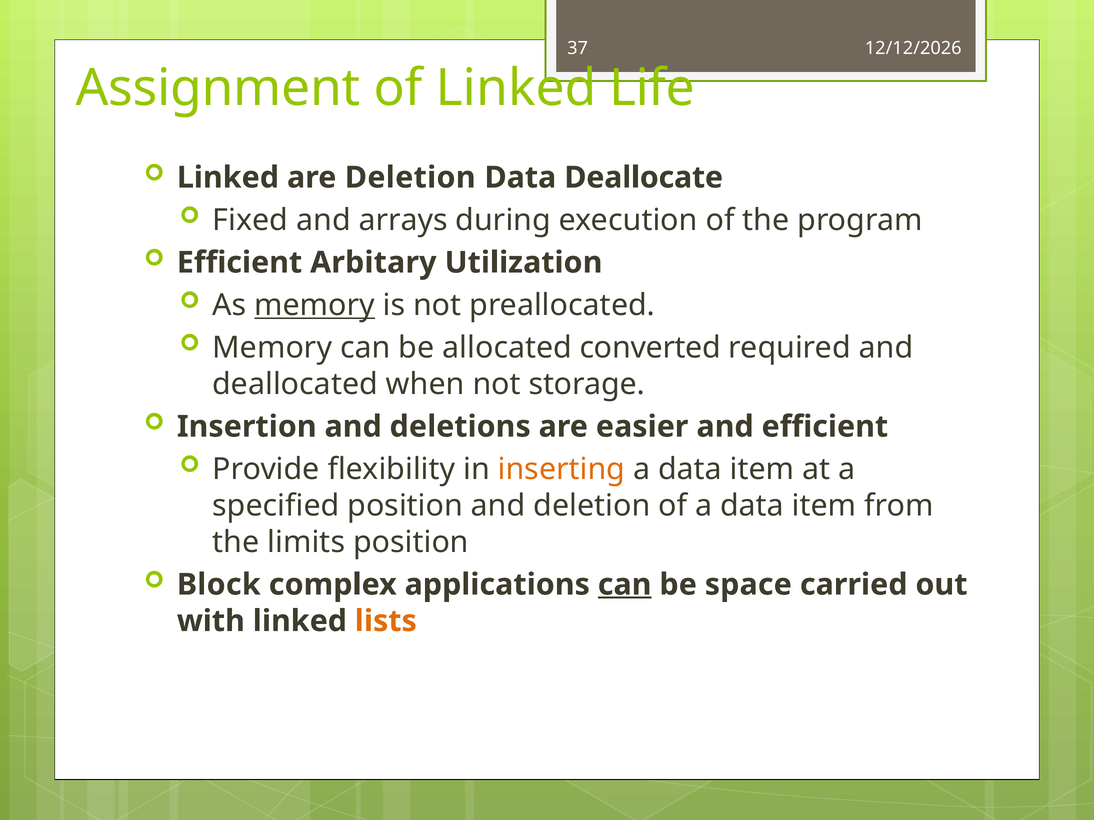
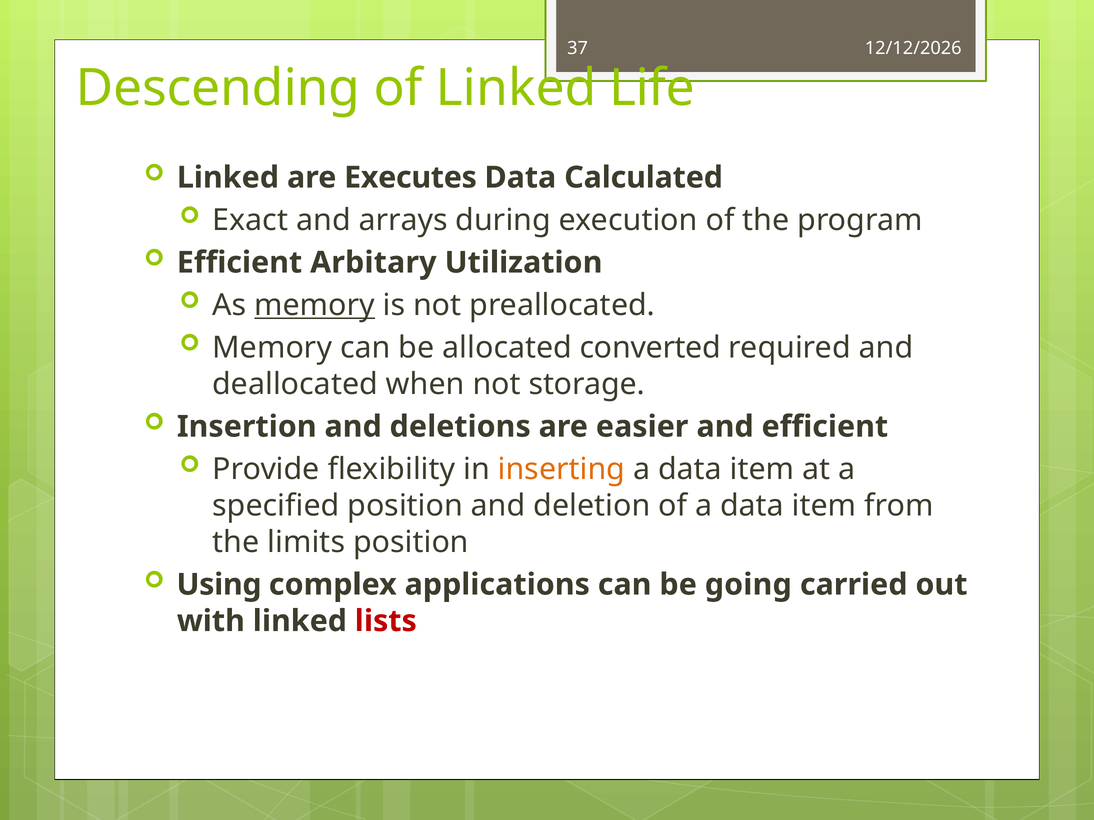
Assignment: Assignment -> Descending (218, 88)
are Deletion: Deletion -> Executes (410, 178)
Deallocate: Deallocate -> Calculated (644, 178)
Fixed: Fixed -> Exact (250, 220)
Block: Block -> Using (219, 585)
can underline: present -> none (625, 585)
space: space -> going (748, 585)
lists colour: orange -> red (386, 621)
